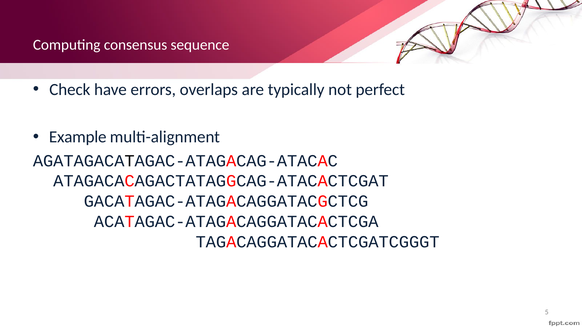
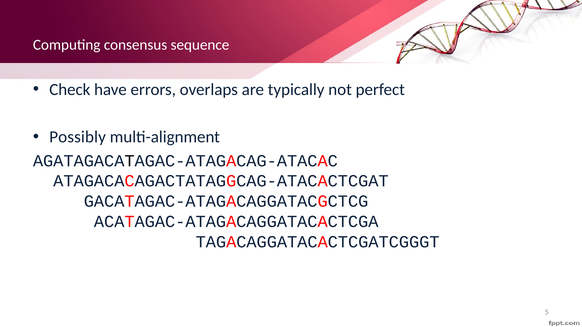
Example: Example -> Possibly (78, 137)
